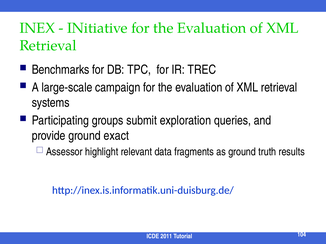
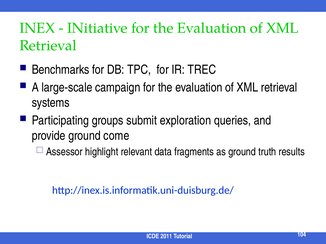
exact: exact -> come (116, 136)
